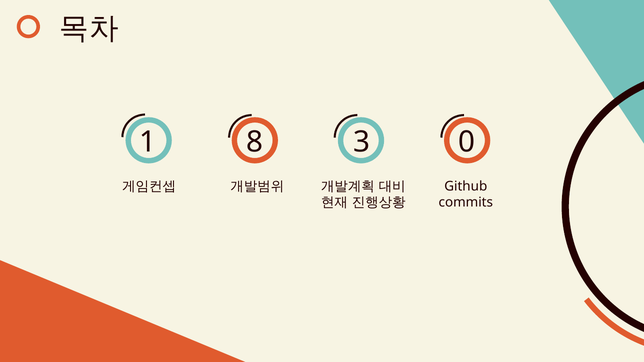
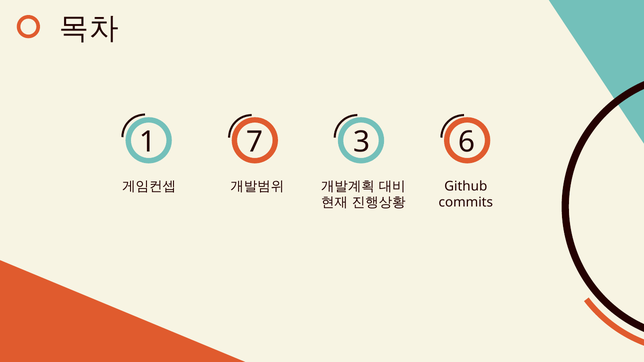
8: 8 -> 7 (255, 142)
0: 0 -> 6 (467, 142)
